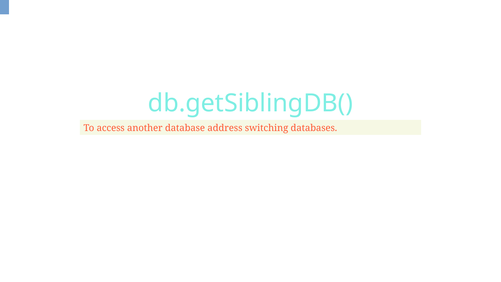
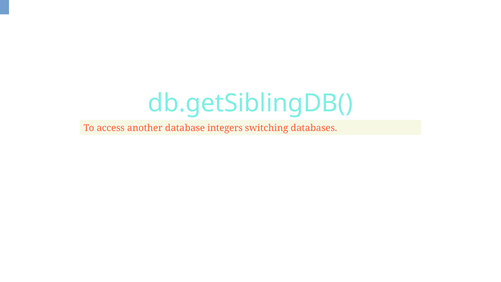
address: address -> integers (225, 128)
